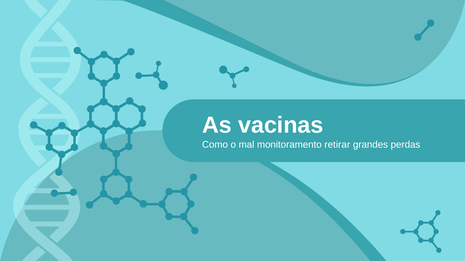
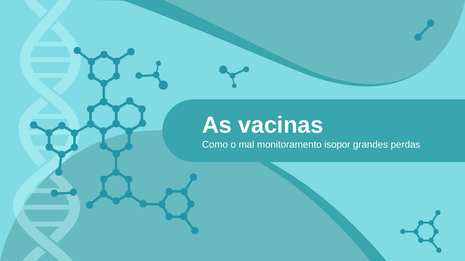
retirar: retirar -> isopor (337, 145)
